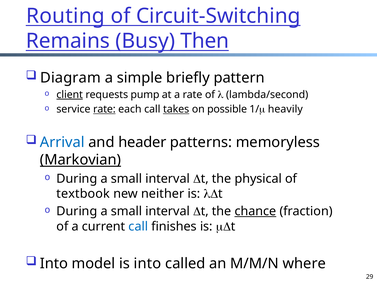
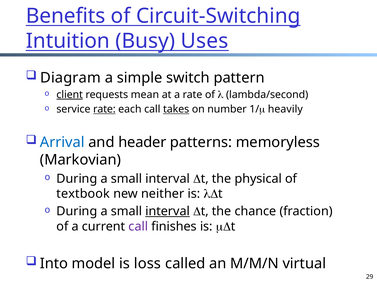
Routing: Routing -> Benefits (66, 16)
Remains: Remains -> Intuition (68, 41)
Then: Then -> Uses (205, 41)
briefly: briefly -> switch (188, 78)
pump: pump -> mean (145, 95)
possible: possible -> number (227, 109)
Markovian underline: present -> none (81, 160)
interval underline: none -> present (168, 211)
chance underline: present -> none (255, 211)
call colour: blue -> purple (138, 226)
is into: into -> loss (147, 263)
where: where -> virtual (304, 263)
